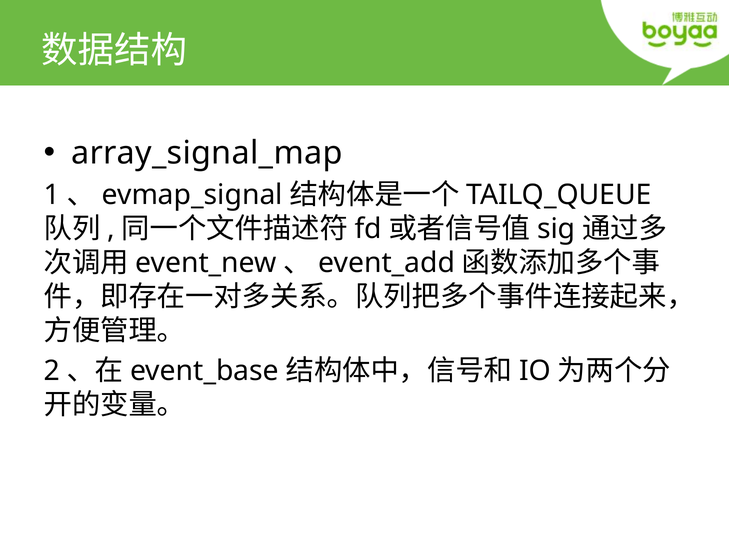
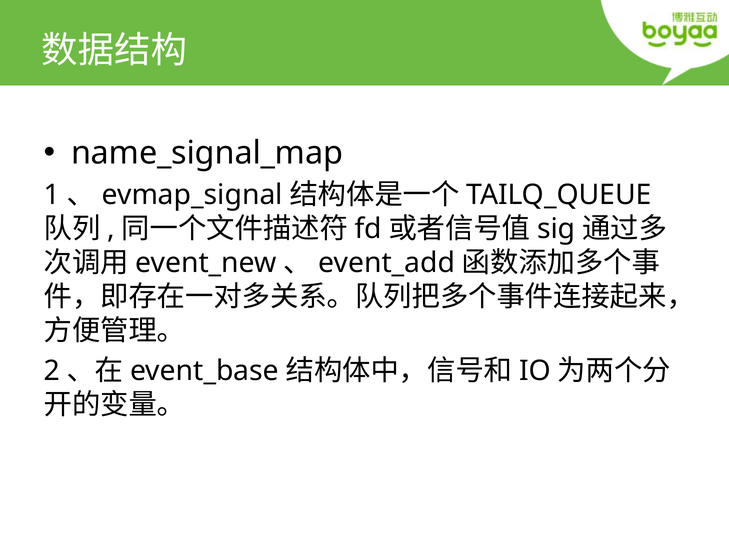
array_signal_map: array_signal_map -> name_signal_map (207, 153)
